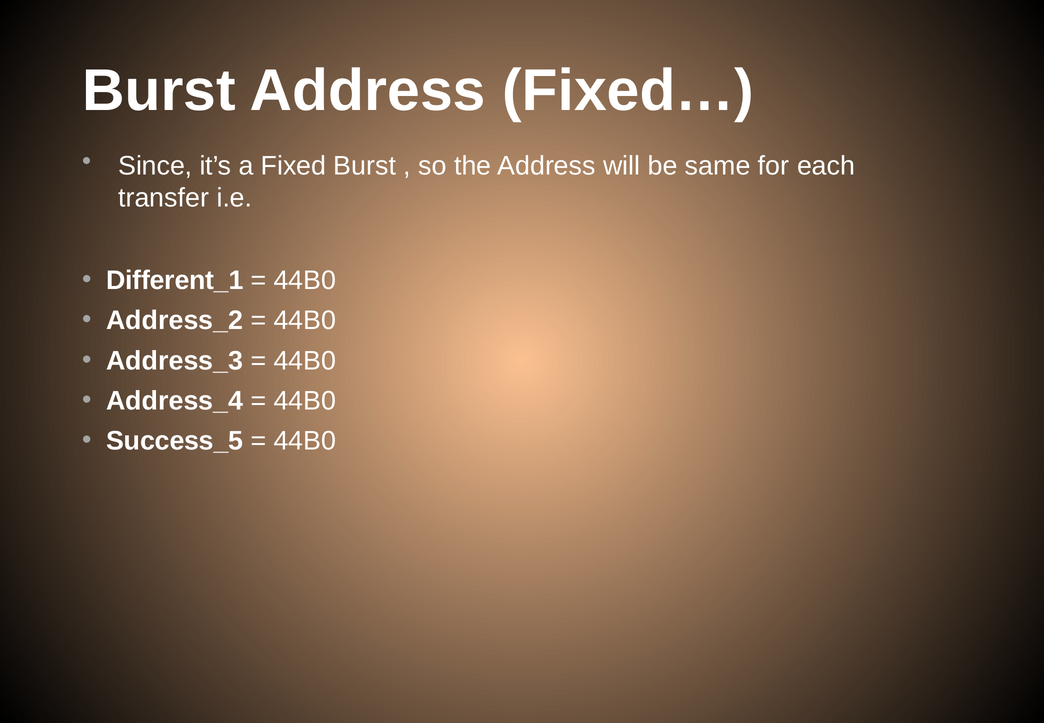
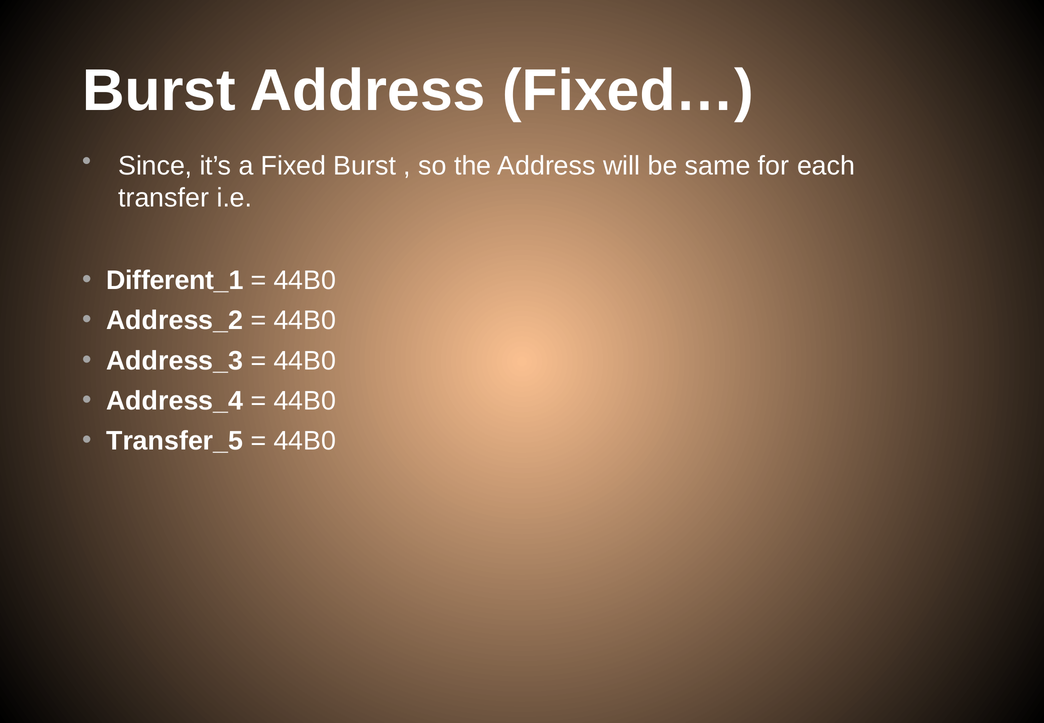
Success_5: Success_5 -> Transfer_5 (175, 441)
